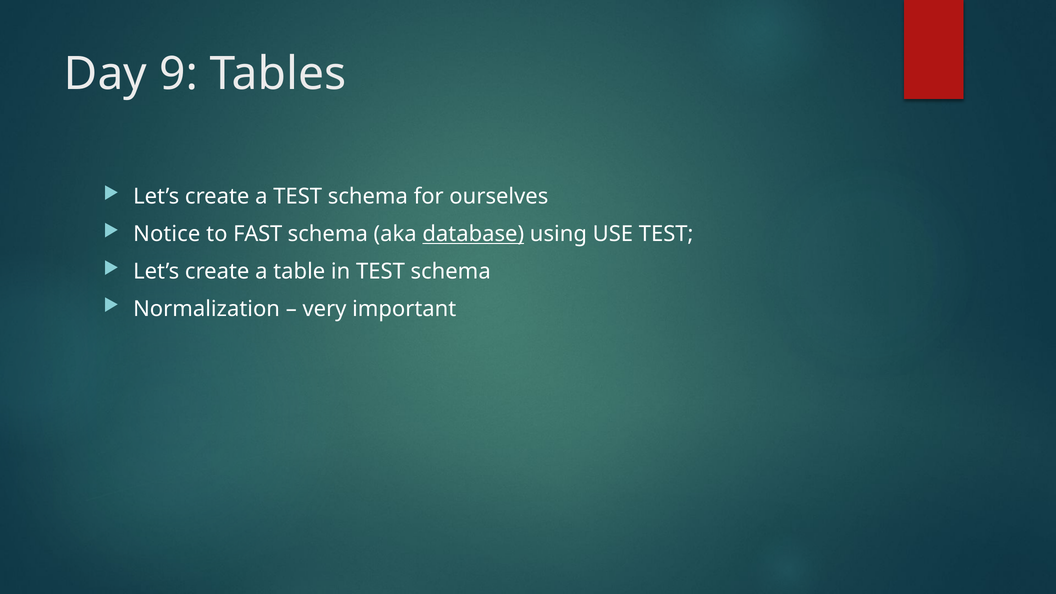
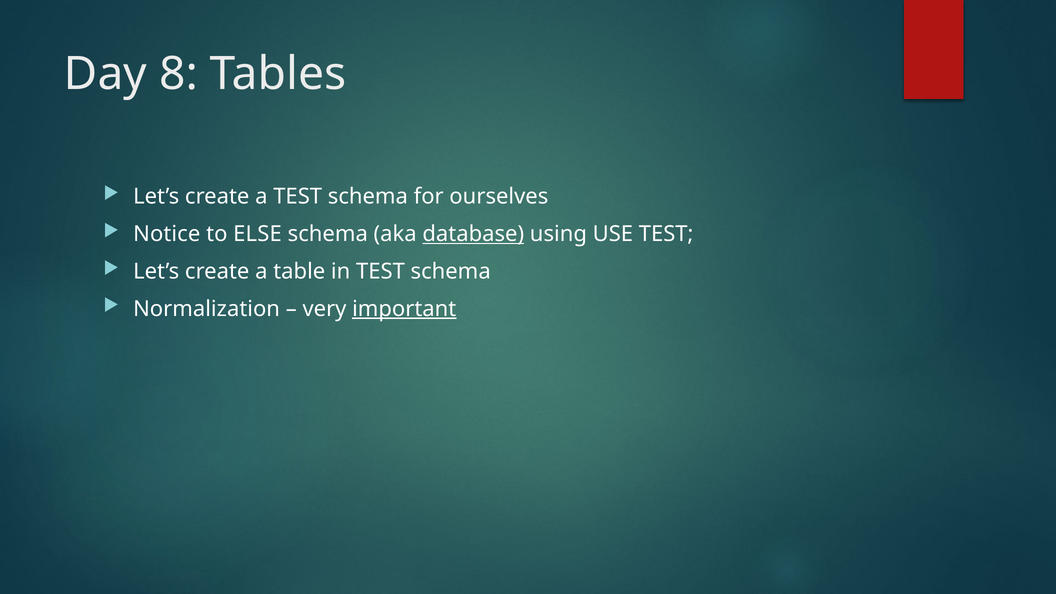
9: 9 -> 8 (178, 74)
FAST: FAST -> ELSE (257, 234)
important underline: none -> present (404, 309)
